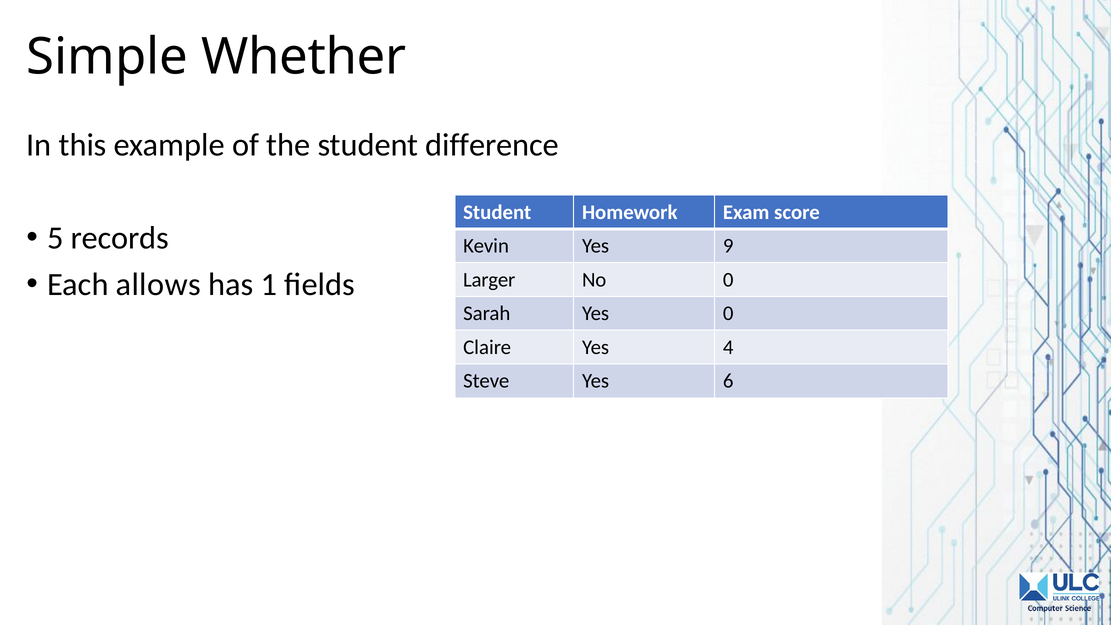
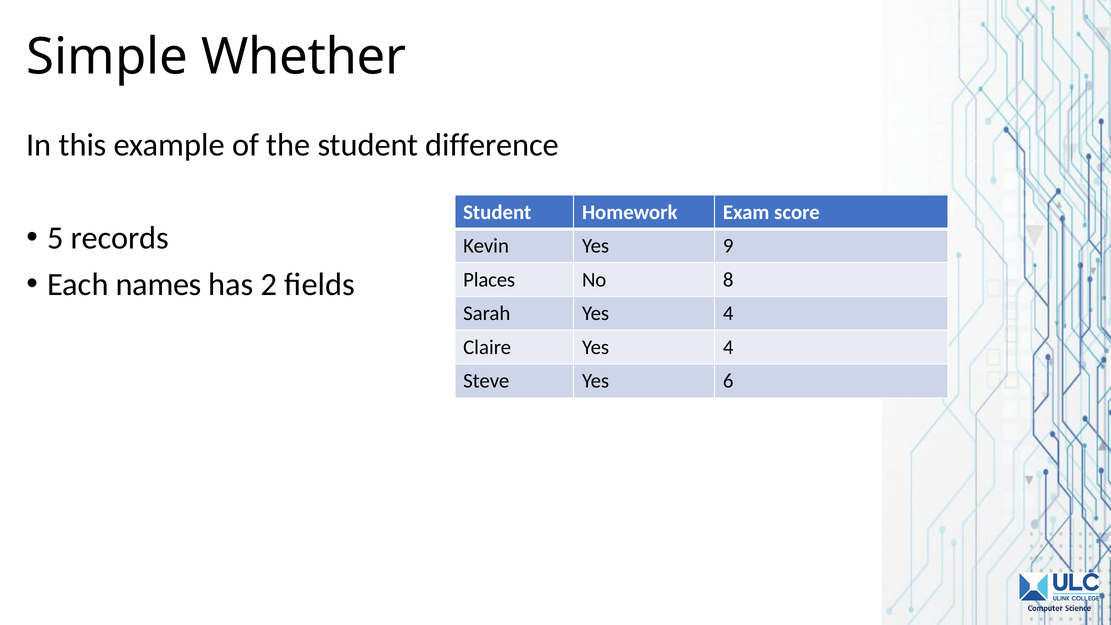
allows: allows -> names (159, 285)
1: 1 -> 2 (269, 285)
Larger: Larger -> Places (489, 280)
No 0: 0 -> 8 (728, 280)
Sarah Yes 0: 0 -> 4 (728, 313)
